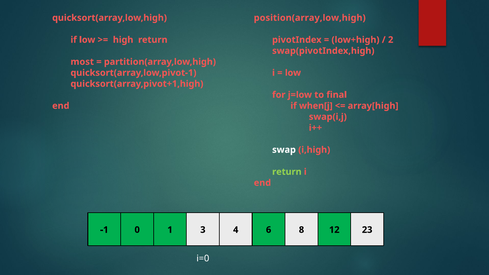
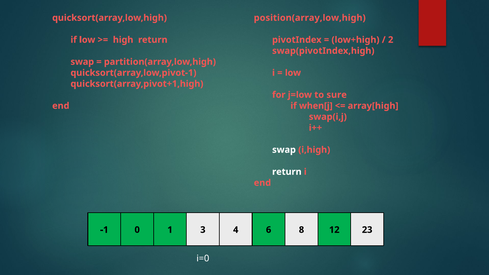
most: most -> swap (82, 62)
final: final -> sure (337, 95)
return colour: light green -> white (287, 172)
